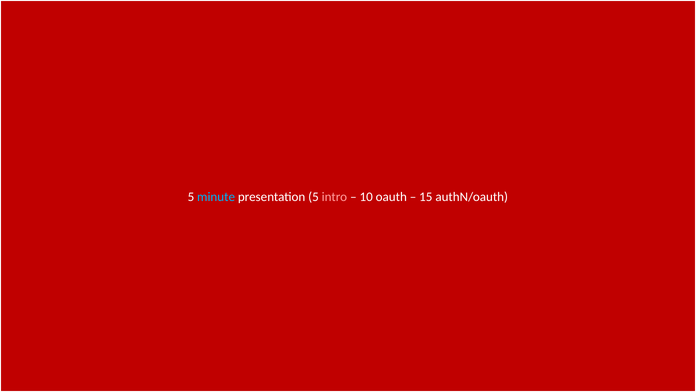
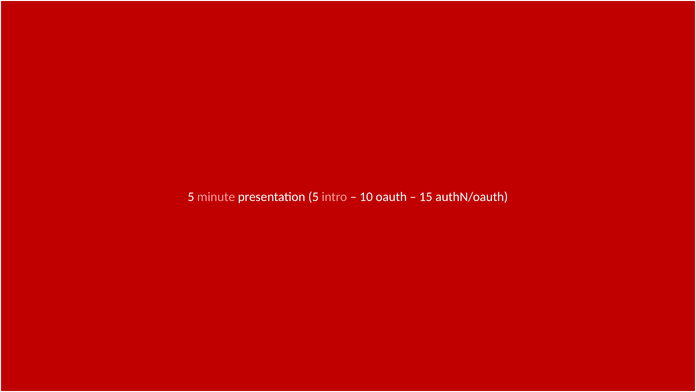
minute colour: light blue -> pink (216, 197)
